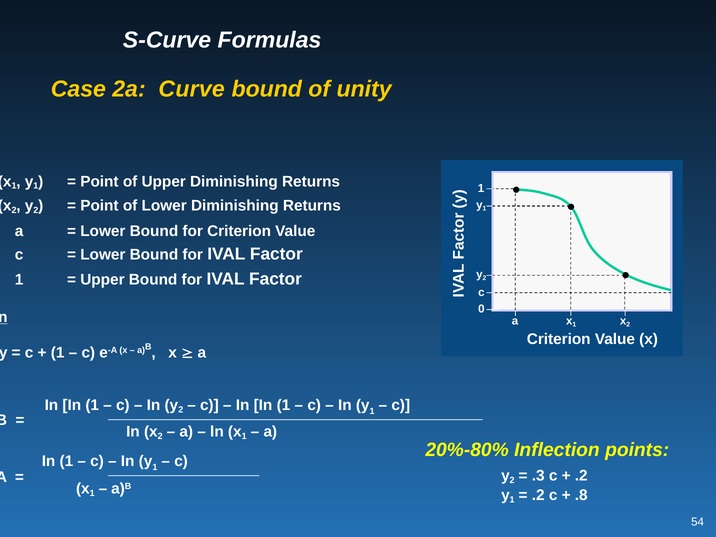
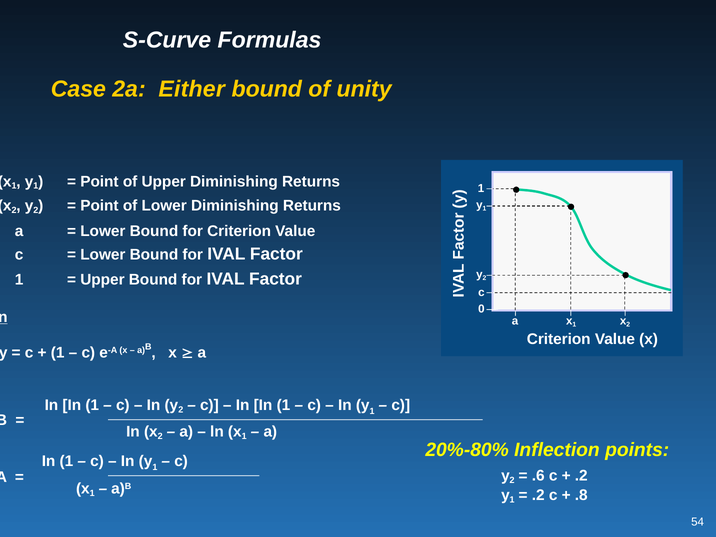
Curve: Curve -> Either (192, 89)
.3: .3 -> .6 (538, 476)
